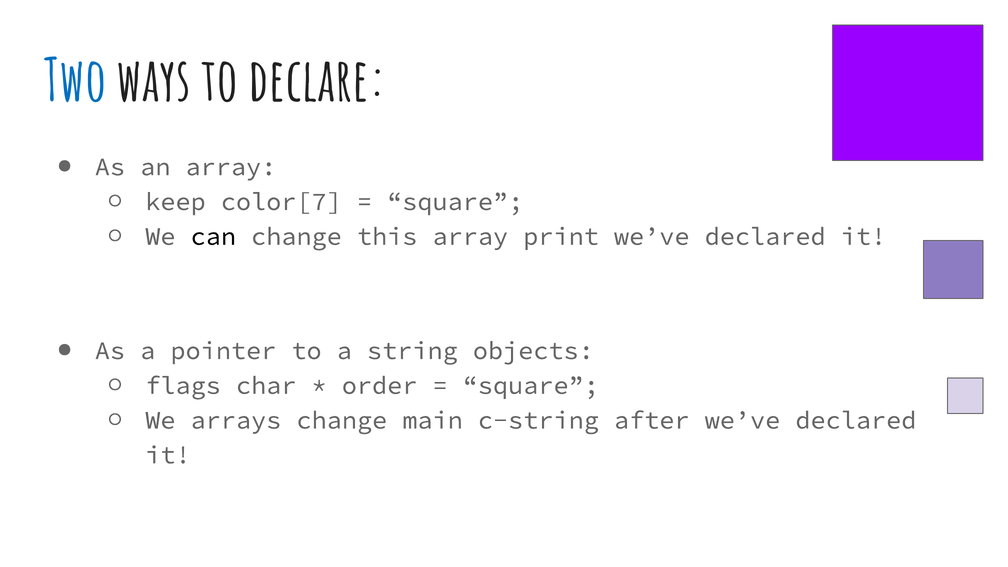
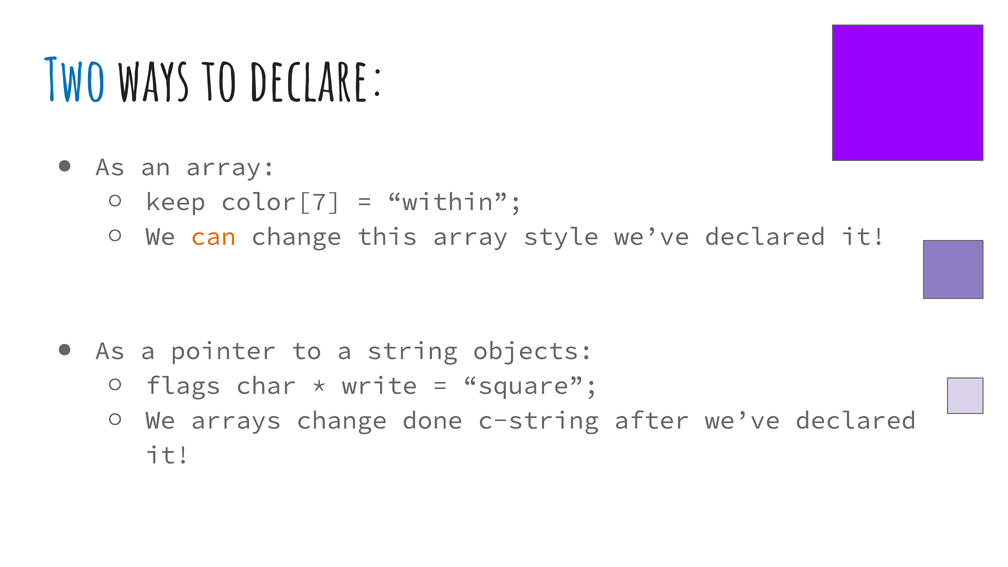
square: square -> within (455, 202)
can colour: black -> orange (213, 236)
print: print -> style (561, 236)
order: order -> write (380, 386)
main: main -> done (433, 420)
